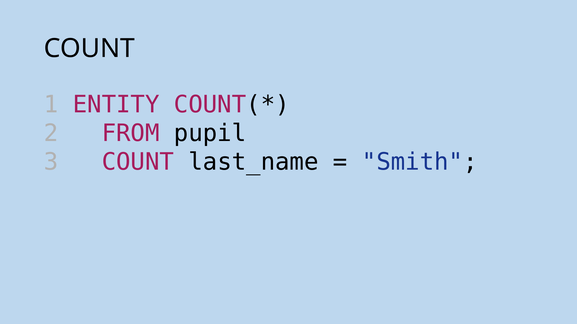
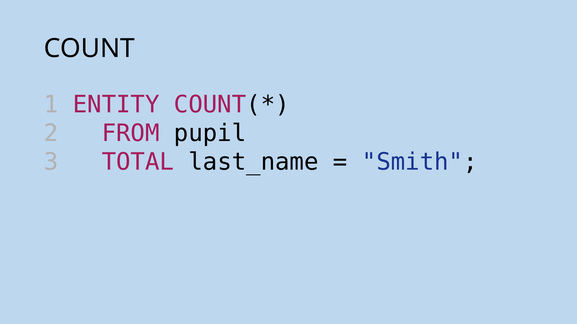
3 COUNT: COUNT -> TOTAL (138, 162)
